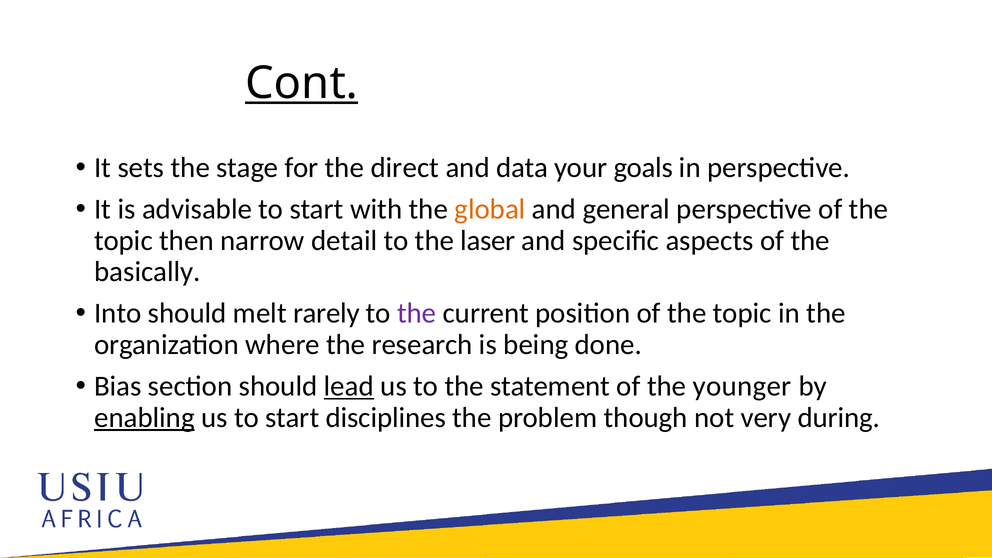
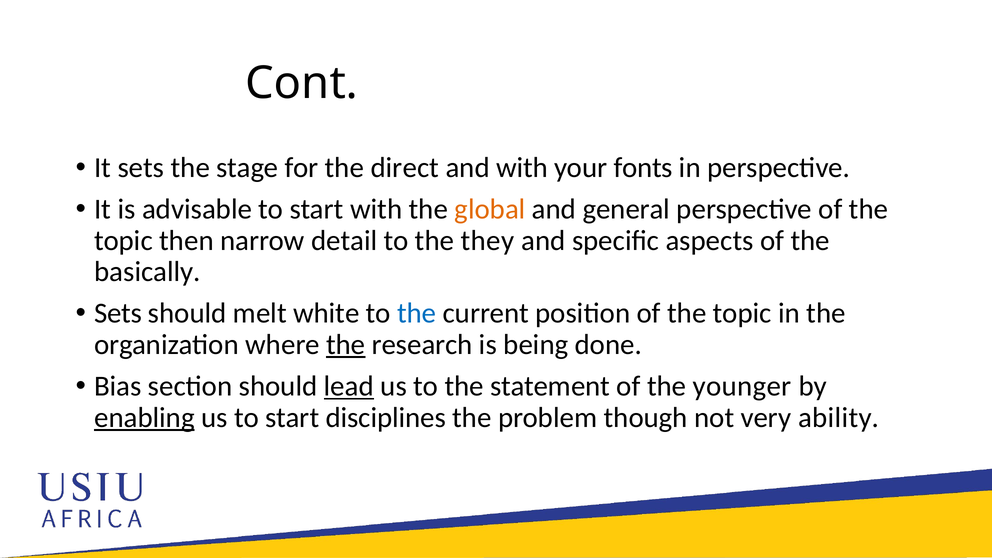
Cont underline: present -> none (302, 83)
and data: data -> with (522, 168)
goals: goals -> fonts (643, 168)
laser: laser -> they (488, 241)
Into: Into -> Sets (118, 313)
rarely: rarely -> white (326, 313)
the colour: purple -> blue (417, 313)
the underline: none -> present (346, 345)
during: during -> ability (839, 418)
